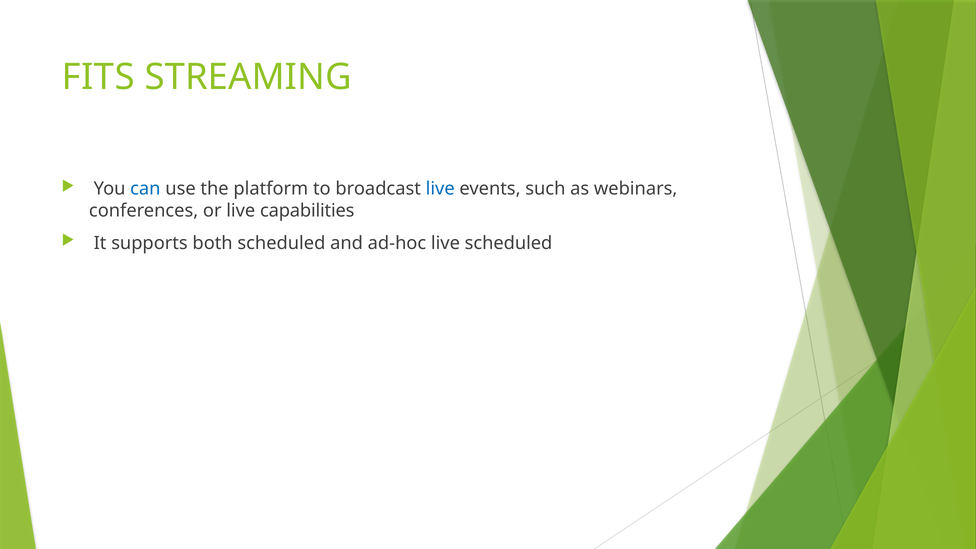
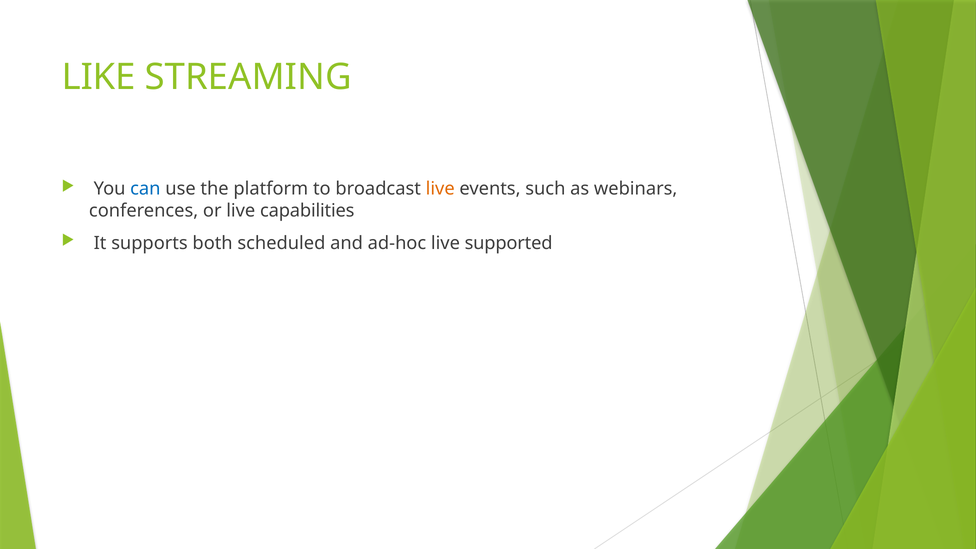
FITS: FITS -> LIKE (99, 77)
live colour: blue -> orange (440, 189)
live scheduled: scheduled -> supported (509, 243)
